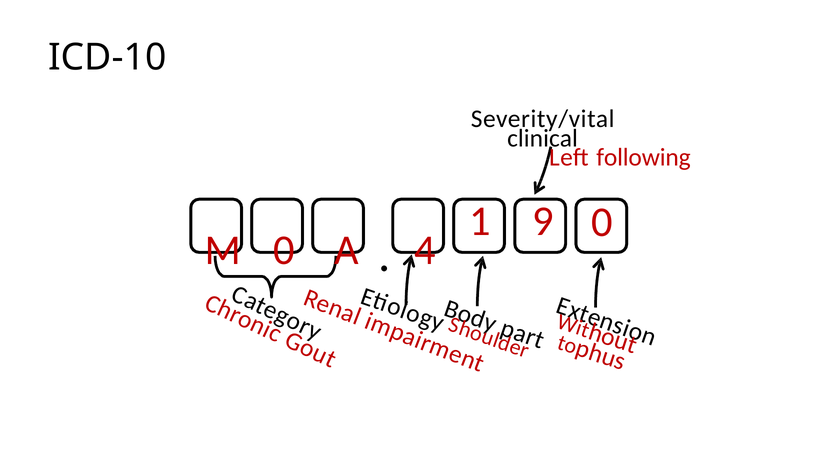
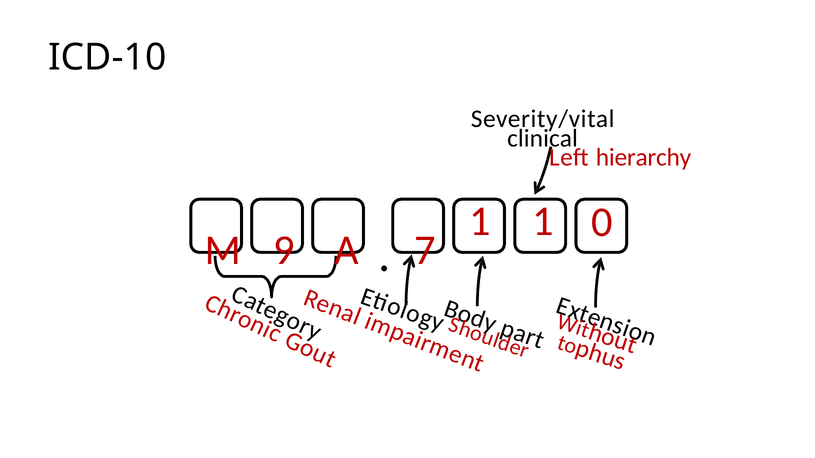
following: following -> hierarchy (644, 157)
1 9: 9 -> 1 (543, 221)
M 0: 0 -> 9 (284, 251)
4: 4 -> 7 (425, 251)
